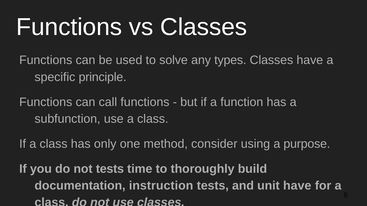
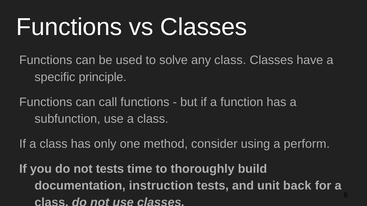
any types: types -> class (230, 60)
purpose: purpose -> perform (307, 144)
unit have: have -> back (297, 186)
